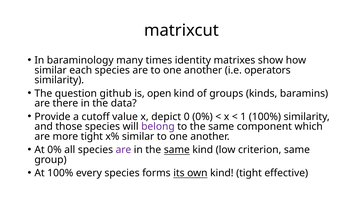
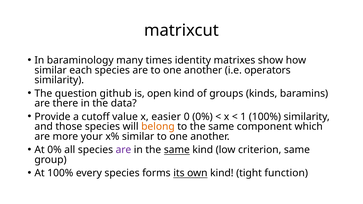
depict: depict -> easier (166, 117)
belong colour: purple -> orange (158, 127)
more tight: tight -> your (92, 137)
effective: effective -> function (286, 173)
